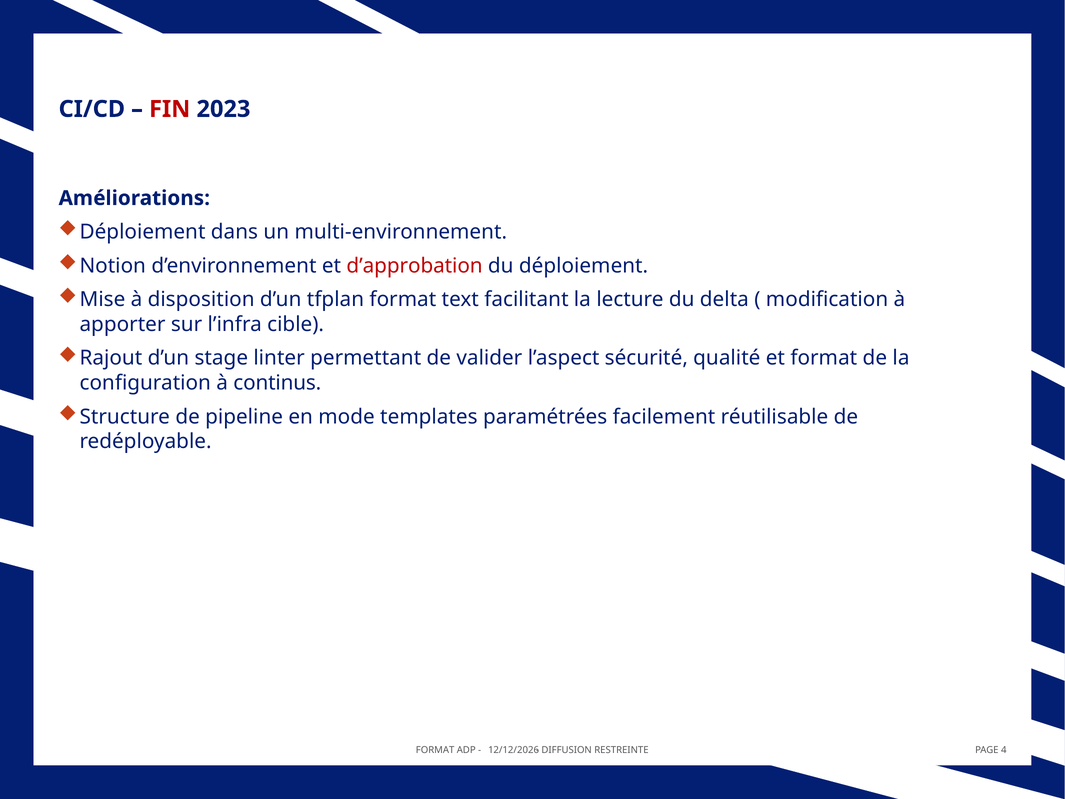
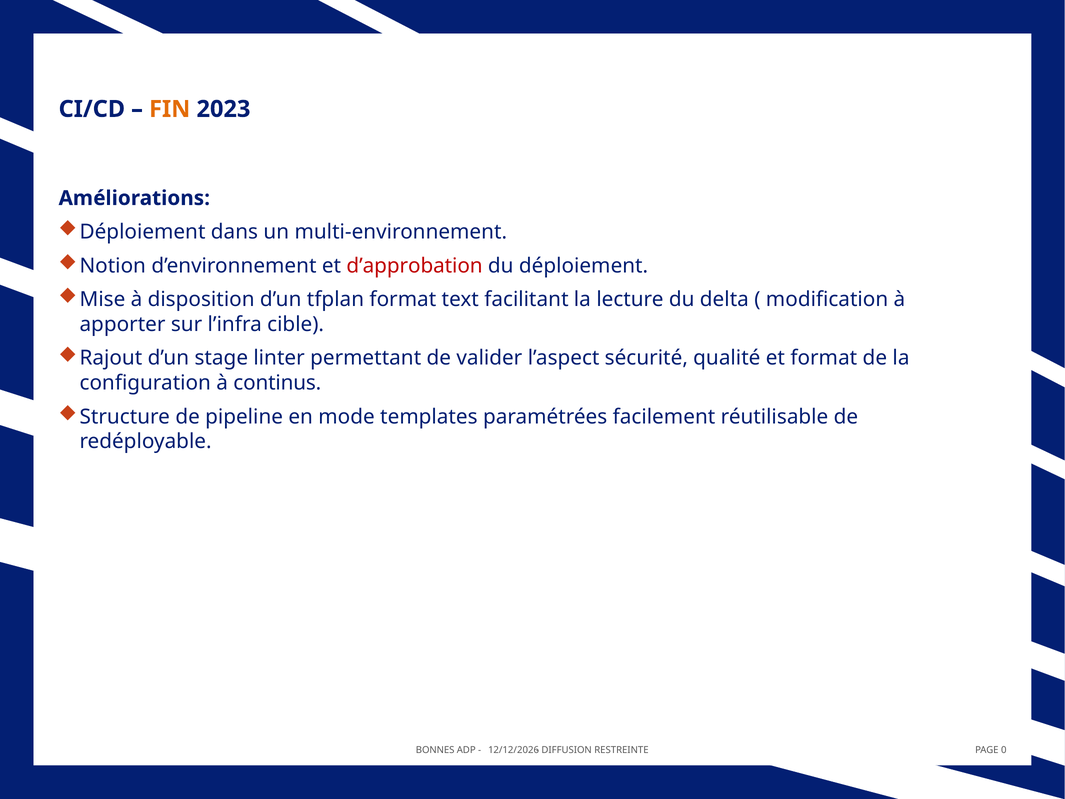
FIN colour: red -> orange (170, 109)
FORMAT: FORMAT -> BONNES (435, 750)
4: 4 -> 0 (1004, 750)
